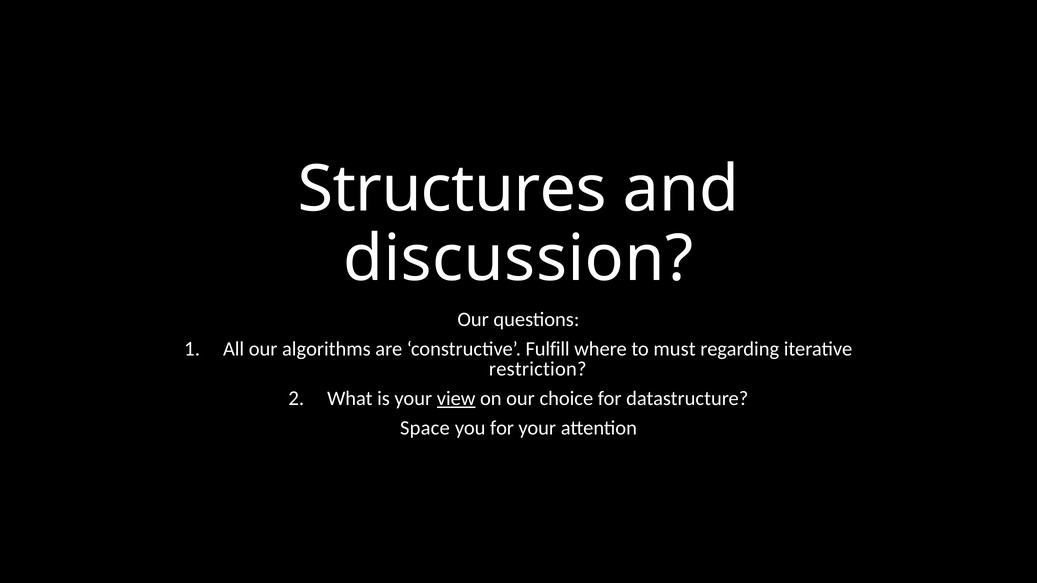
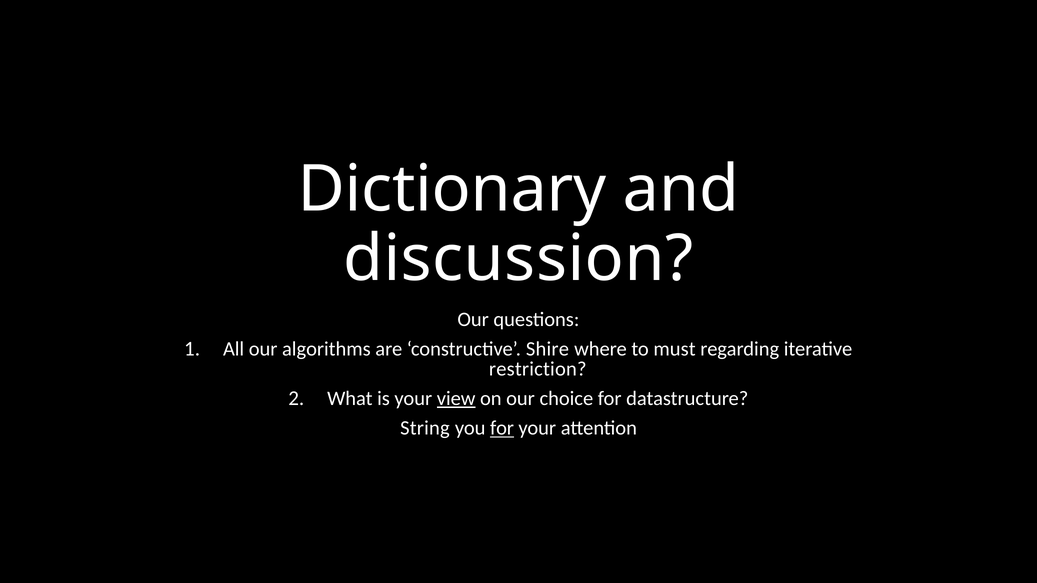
Structures: Structures -> Dictionary (452, 189)
Fulfill: Fulfill -> Shire (547, 349)
Space: Space -> String (425, 428)
for underline: none -> present (502, 428)
